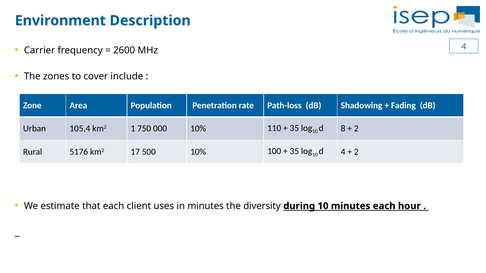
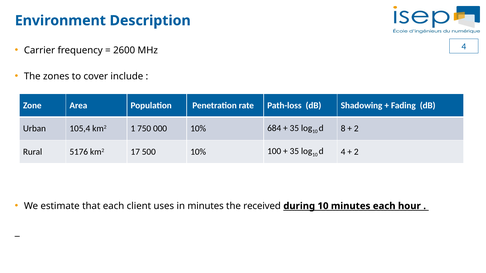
110: 110 -> 684 (274, 128)
diversity: diversity -> received (262, 206)
